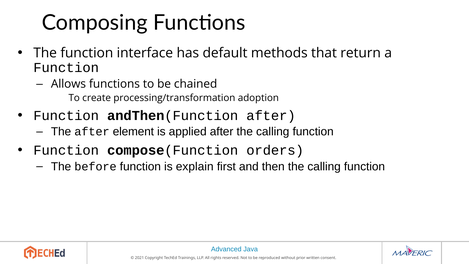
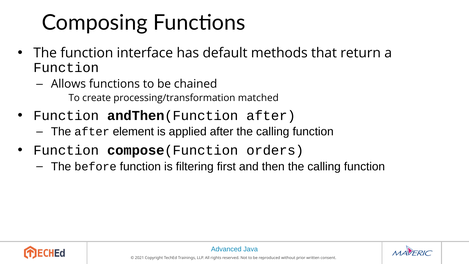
adoption: adoption -> matched (258, 98)
explain: explain -> filtering (195, 166)
